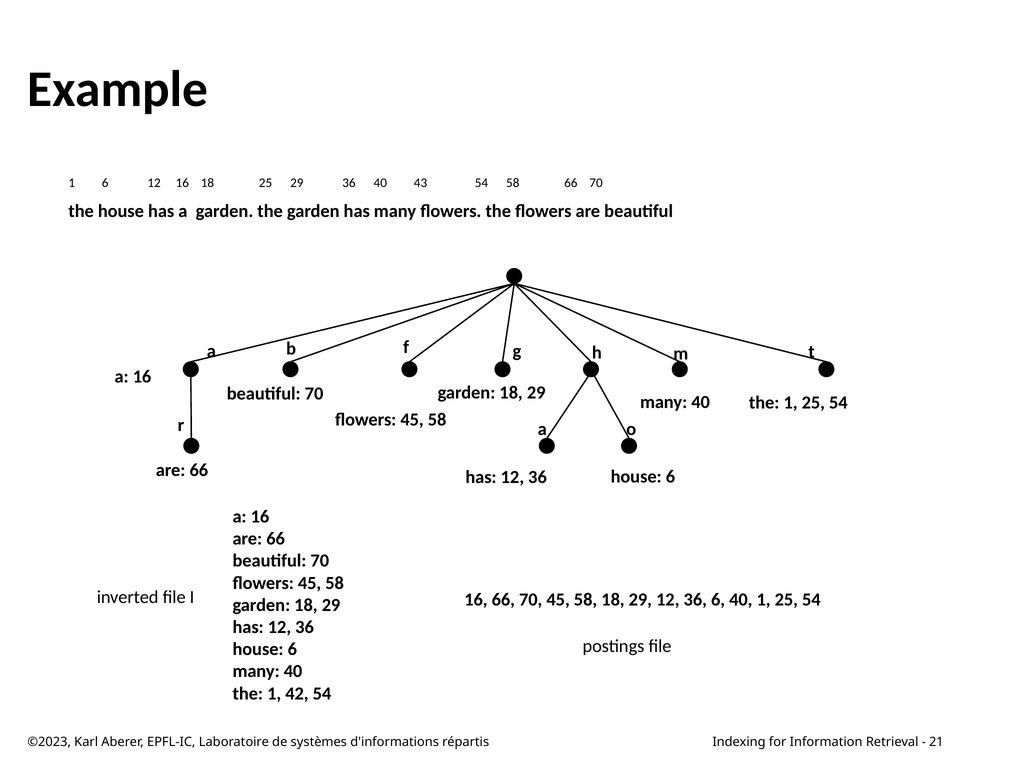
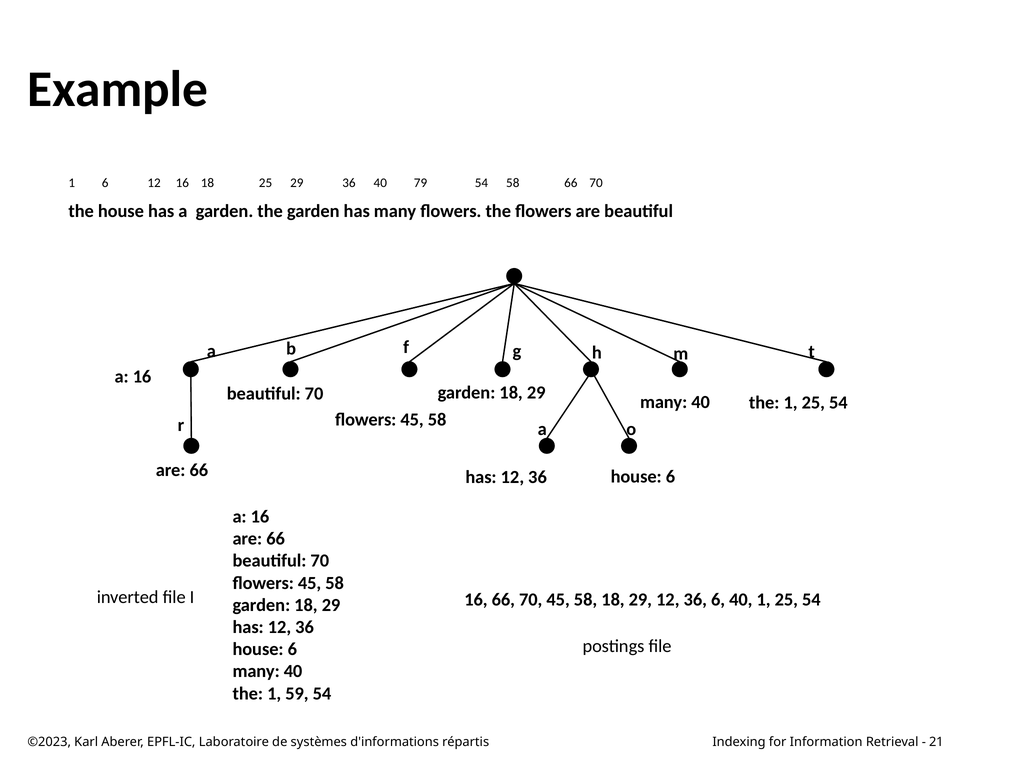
43: 43 -> 79 (420, 183)
42: 42 -> 59 (297, 693)
